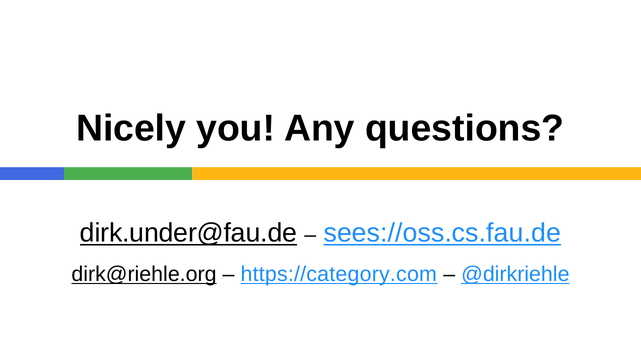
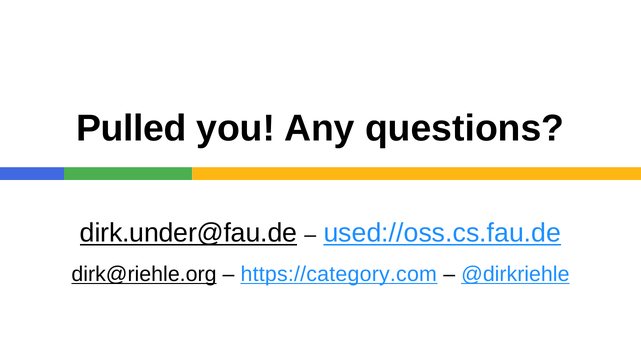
Nicely: Nicely -> Pulled (131, 128)
sees://oss.cs.fau.de: sees://oss.cs.fau.de -> used://oss.cs.fau.de (442, 233)
